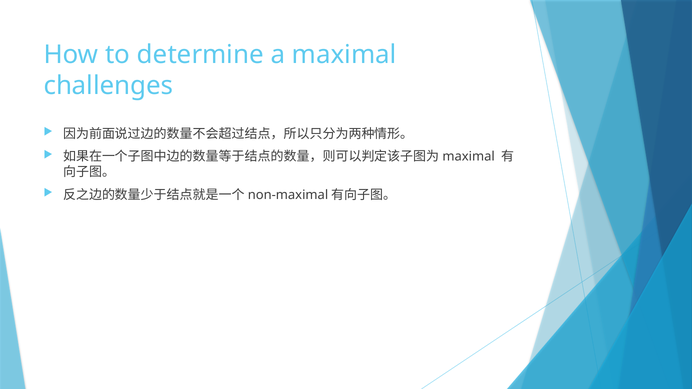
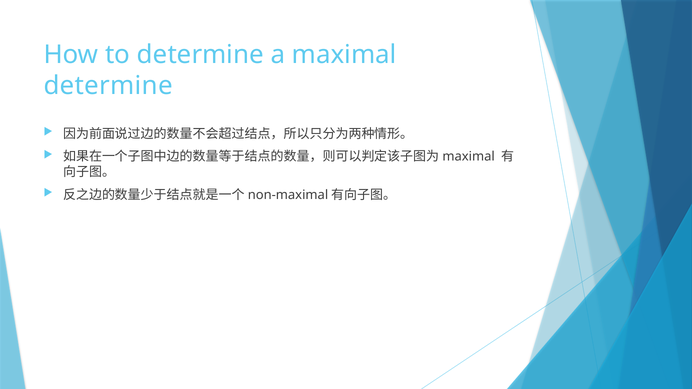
challenges: challenges -> determine (108, 86)
